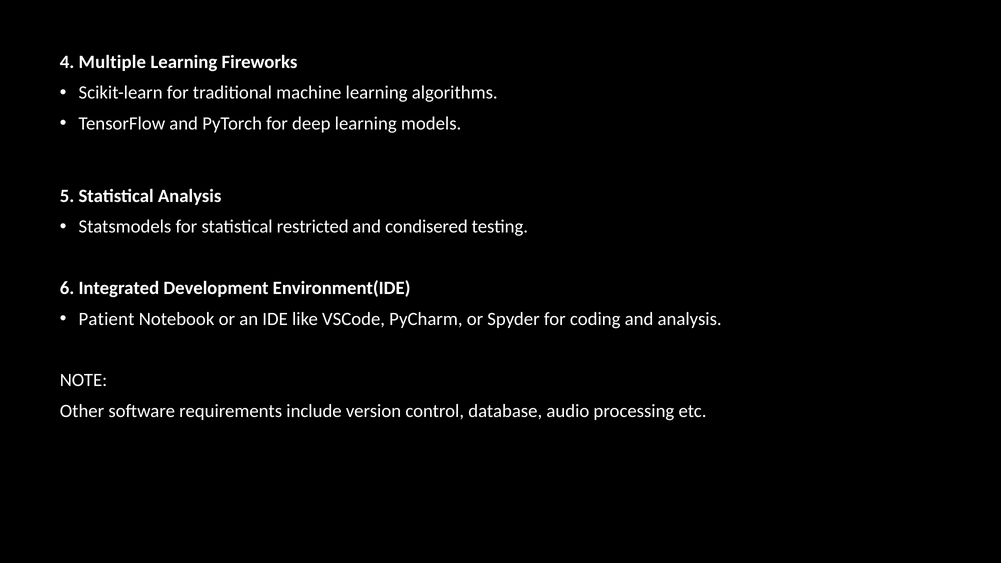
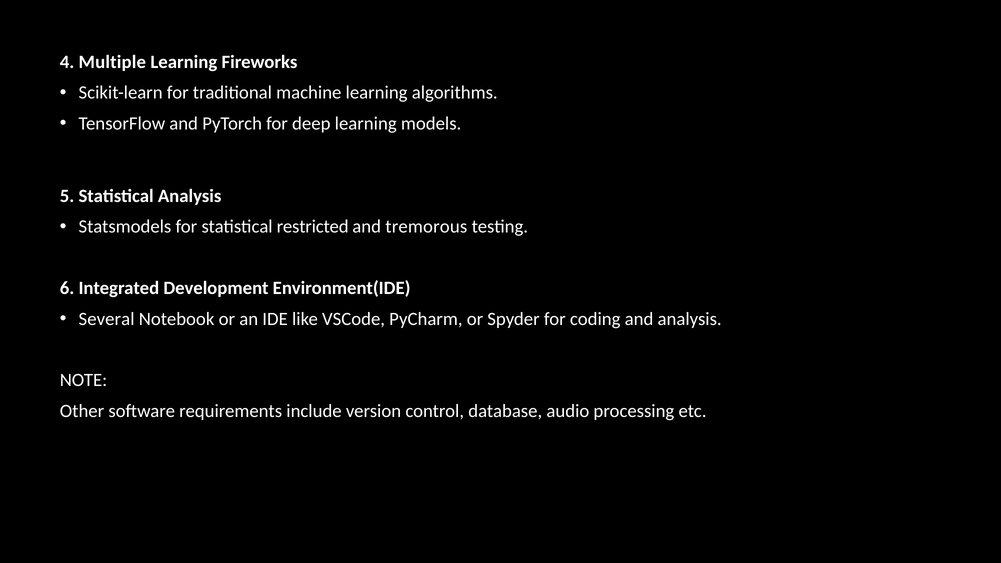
condisered: condisered -> tremorous (426, 227)
Patient: Patient -> Several (107, 319)
